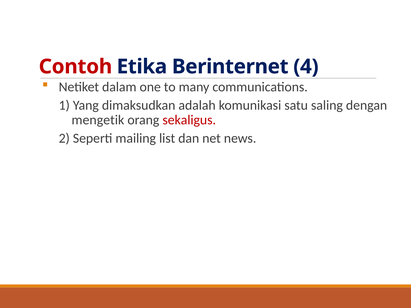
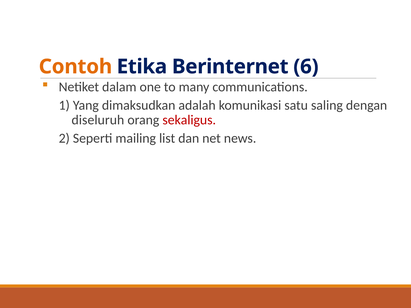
Contoh colour: red -> orange (75, 67)
4: 4 -> 6 (306, 67)
mengetik: mengetik -> diseluruh (98, 120)
